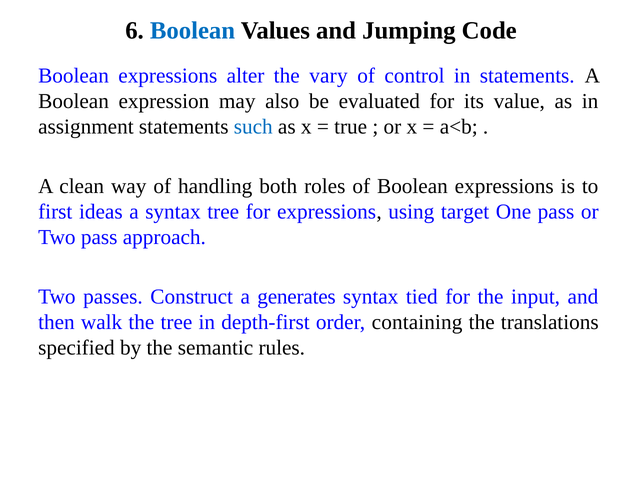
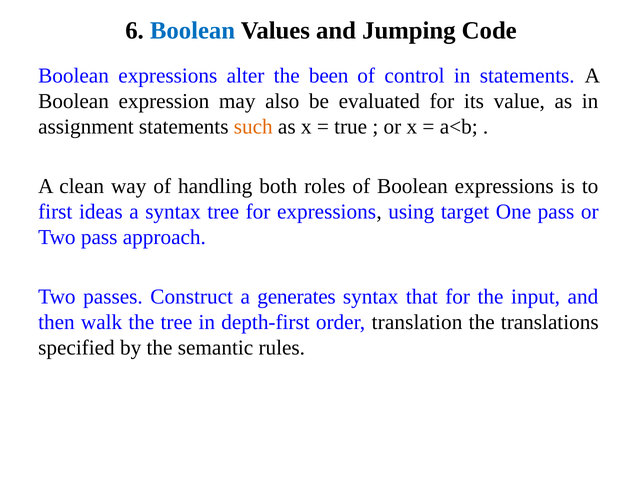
vary: vary -> been (329, 76)
such colour: blue -> orange (253, 127)
tied: tied -> that (422, 297)
containing: containing -> translation (417, 322)
